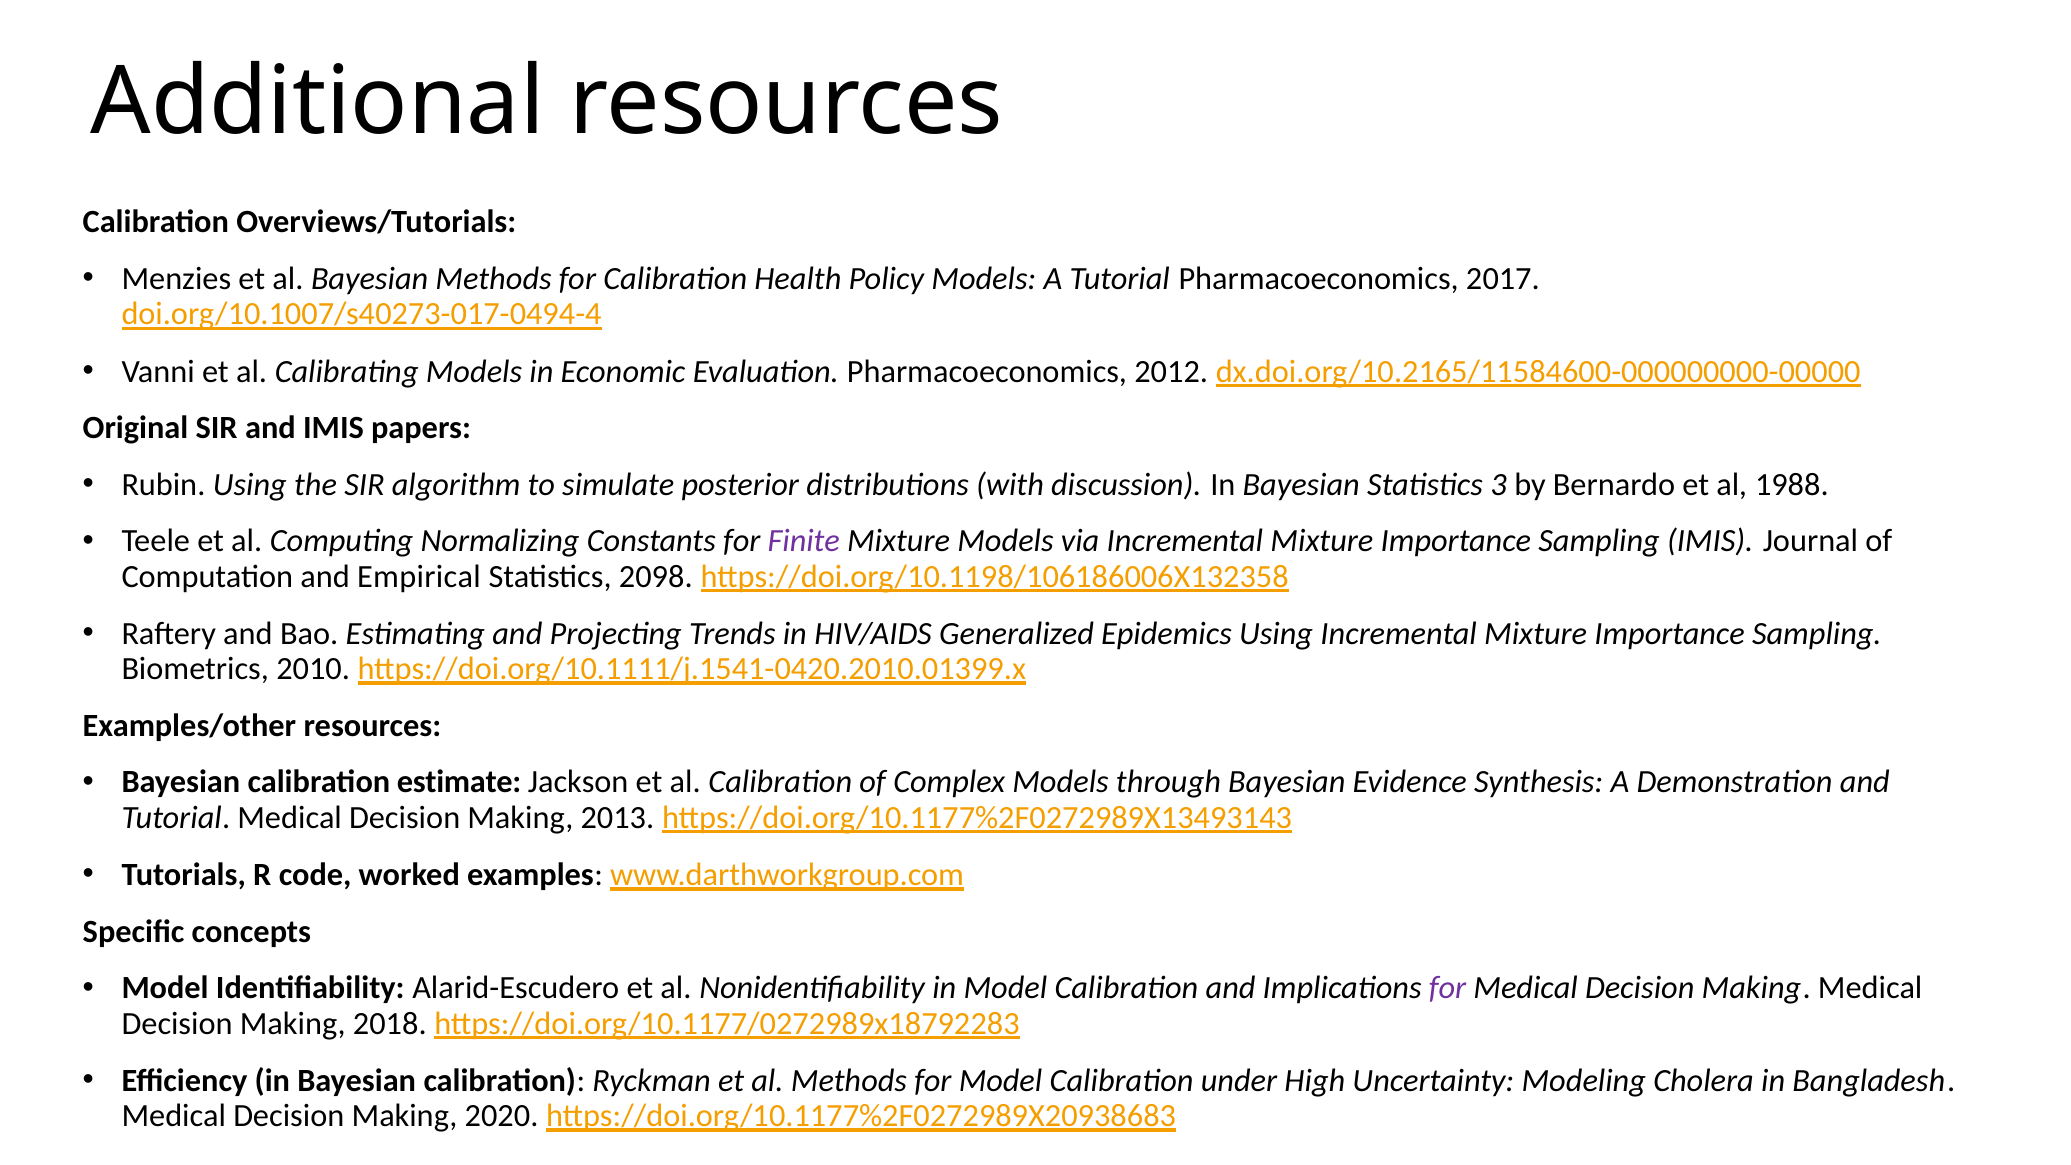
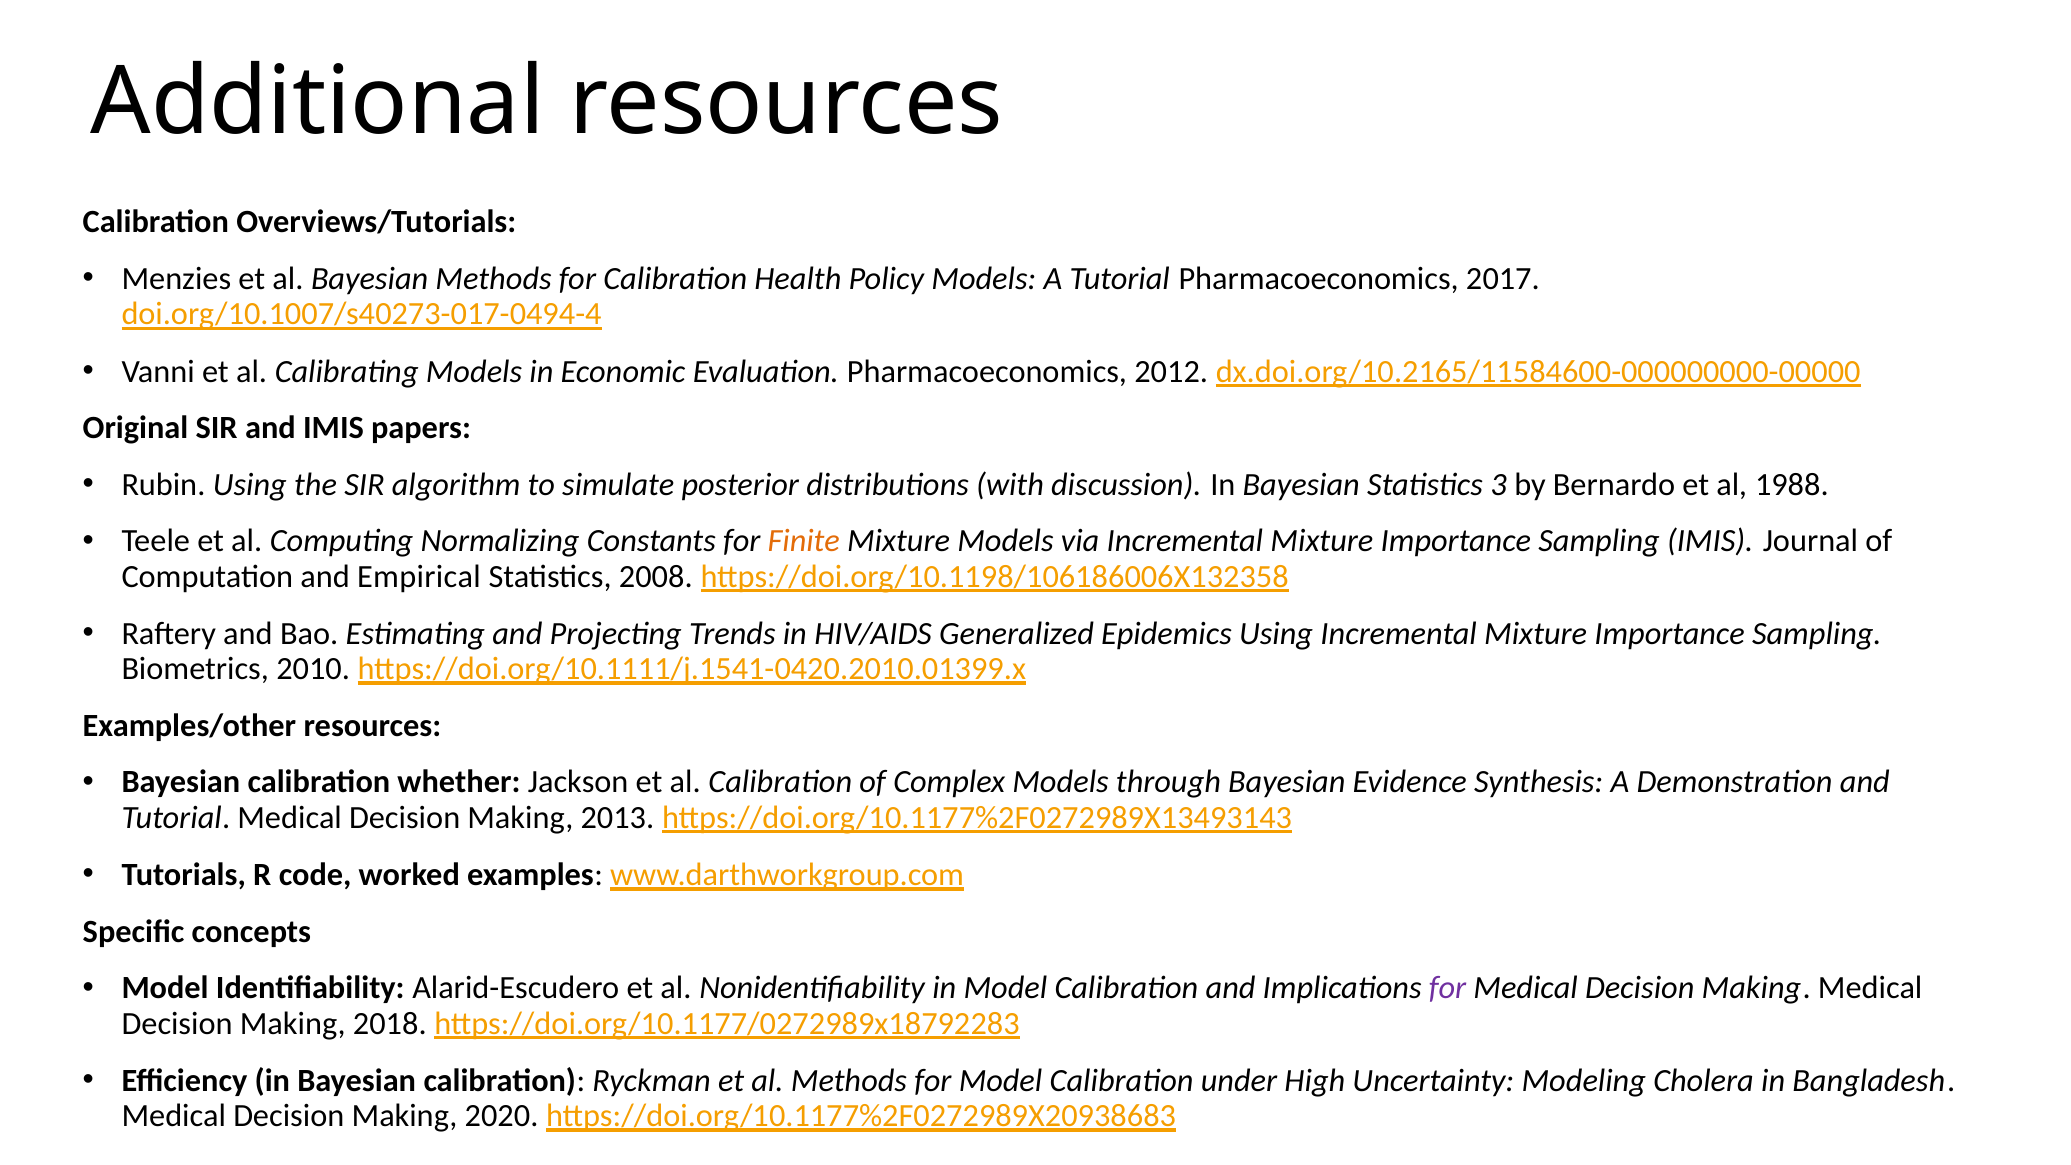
Finite colour: purple -> orange (804, 541)
2098: 2098 -> 2008 (656, 577)
estimate: estimate -> whether (459, 782)
